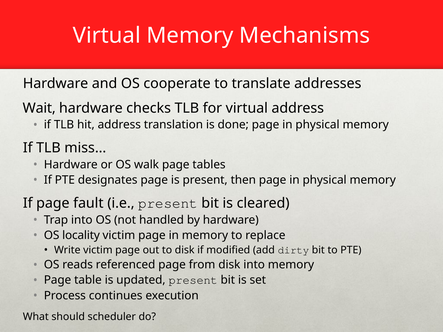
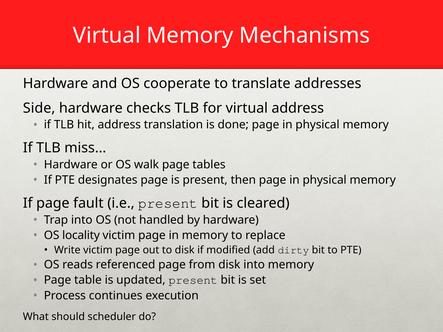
Wait: Wait -> Side (39, 108)
